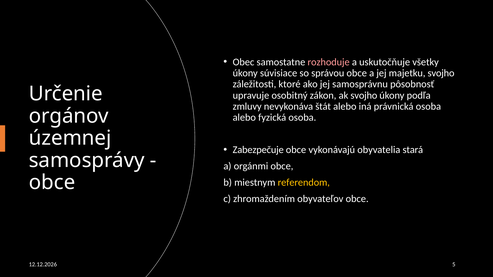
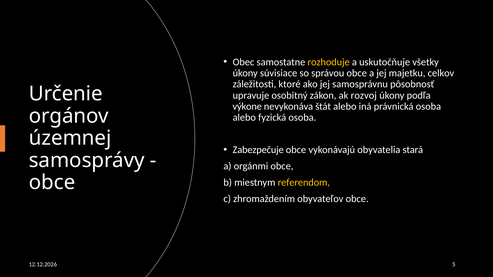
rozhoduje colour: pink -> yellow (329, 62)
majetku svojho: svojho -> celkov (441, 73)
ak svojho: svojho -> rozvoj (364, 95)
zmluvy: zmluvy -> výkone (247, 107)
